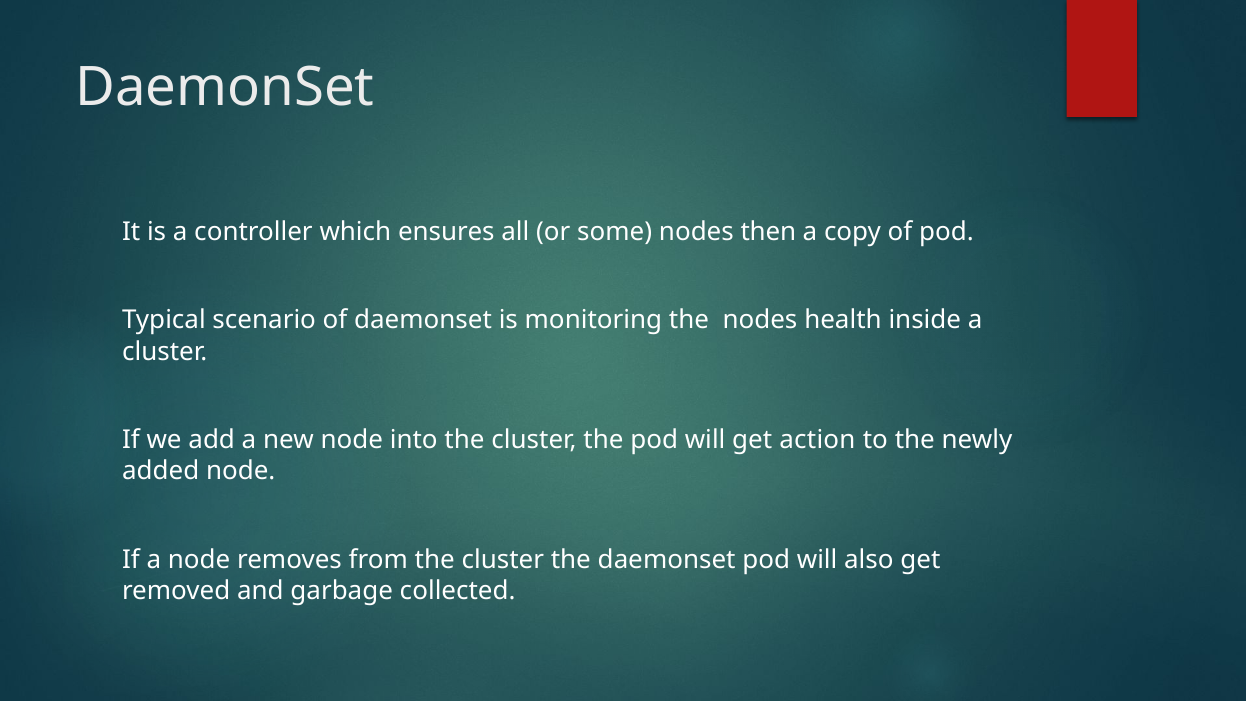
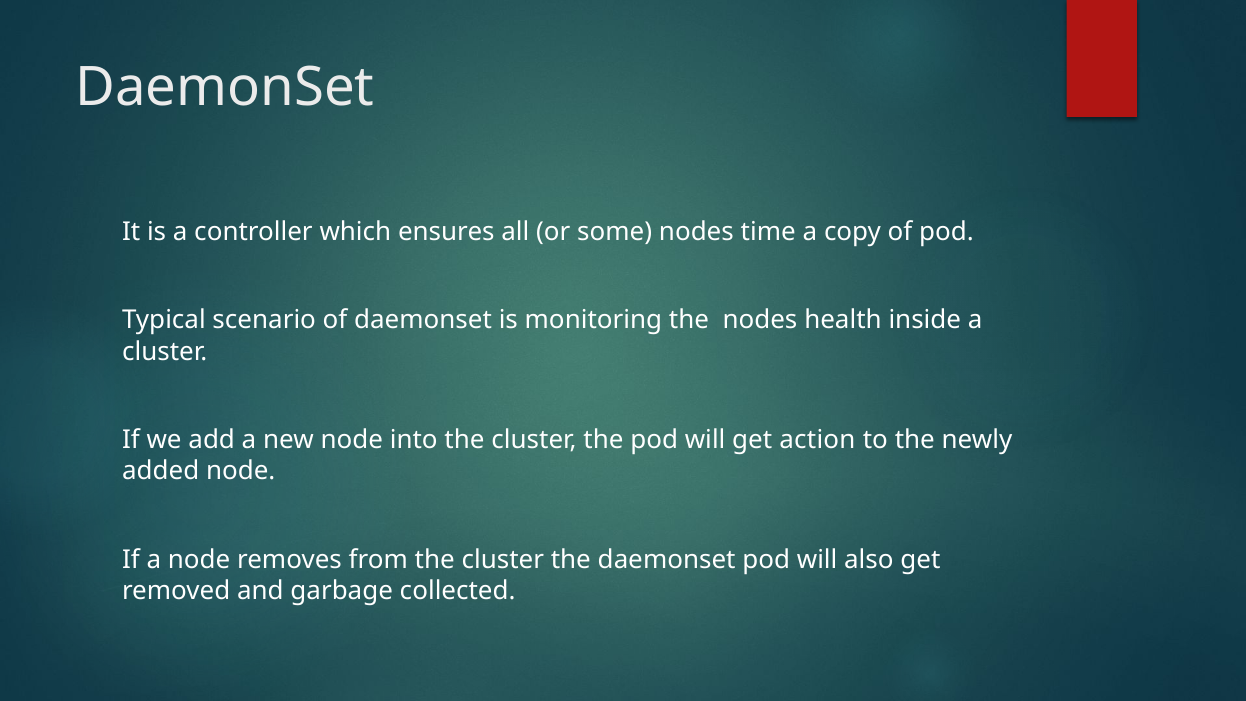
then: then -> time (768, 232)
